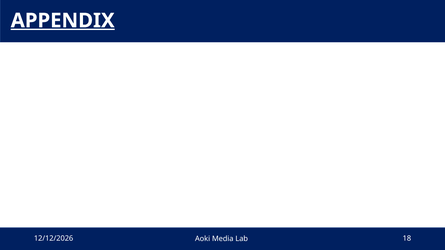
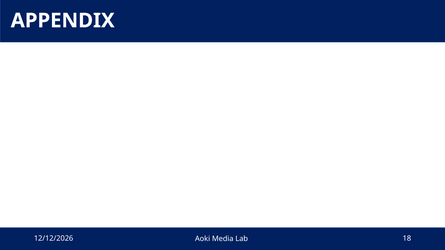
APPENDIX underline: present -> none (63, 21)
